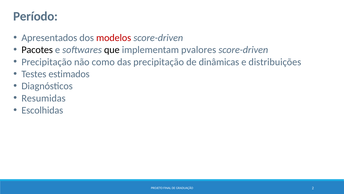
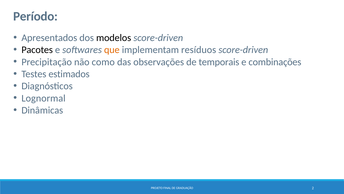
modelos colour: red -> black (114, 38)
que colour: black -> orange (112, 50)
pvalores: pvalores -> resíduos (199, 50)
das precipitação: precipitação -> observações (159, 62)
dinâmicas: dinâmicas -> temporais (219, 62)
distribuições: distribuições -> combinações (275, 62)
Resumidas: Resumidas -> Lognormal (43, 98)
Escolhidas: Escolhidas -> Dinâmicas (42, 110)
